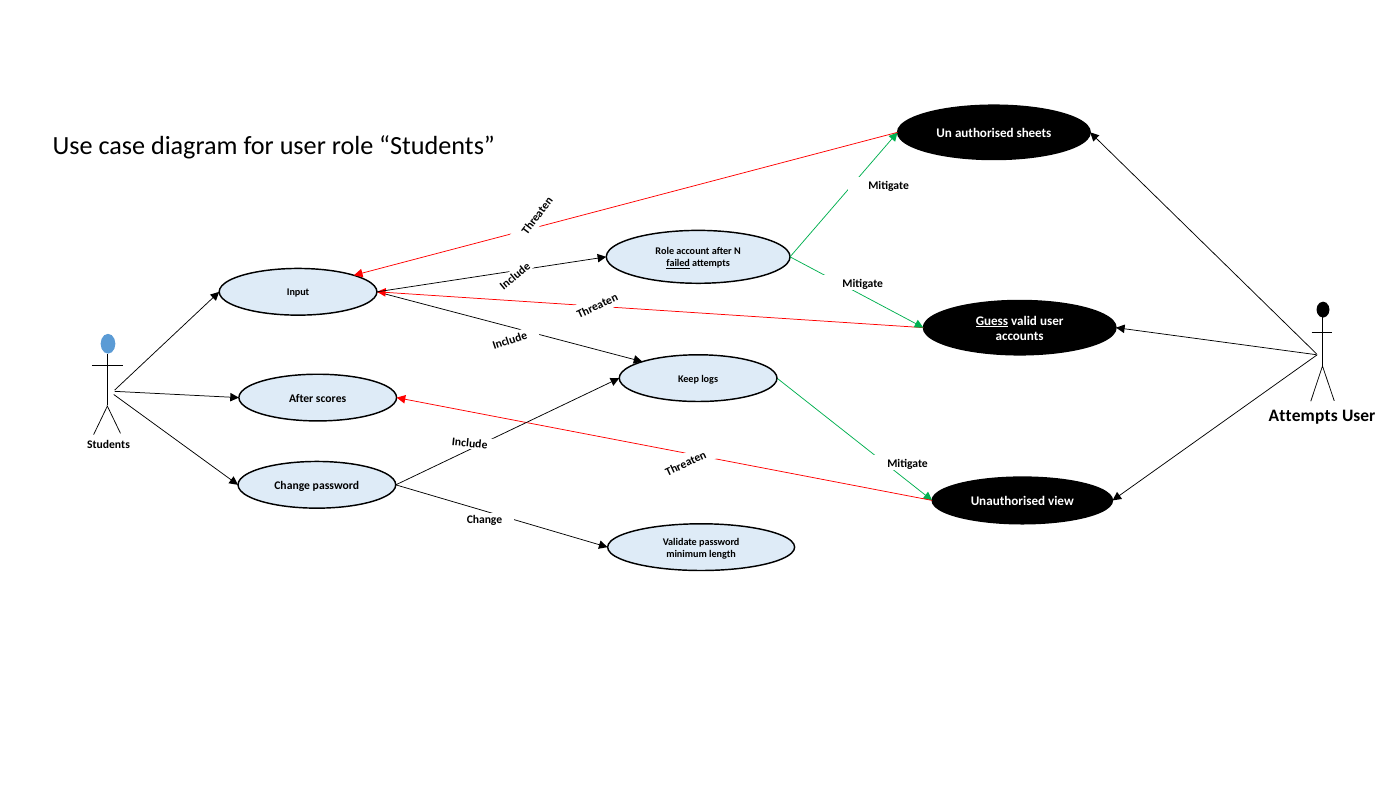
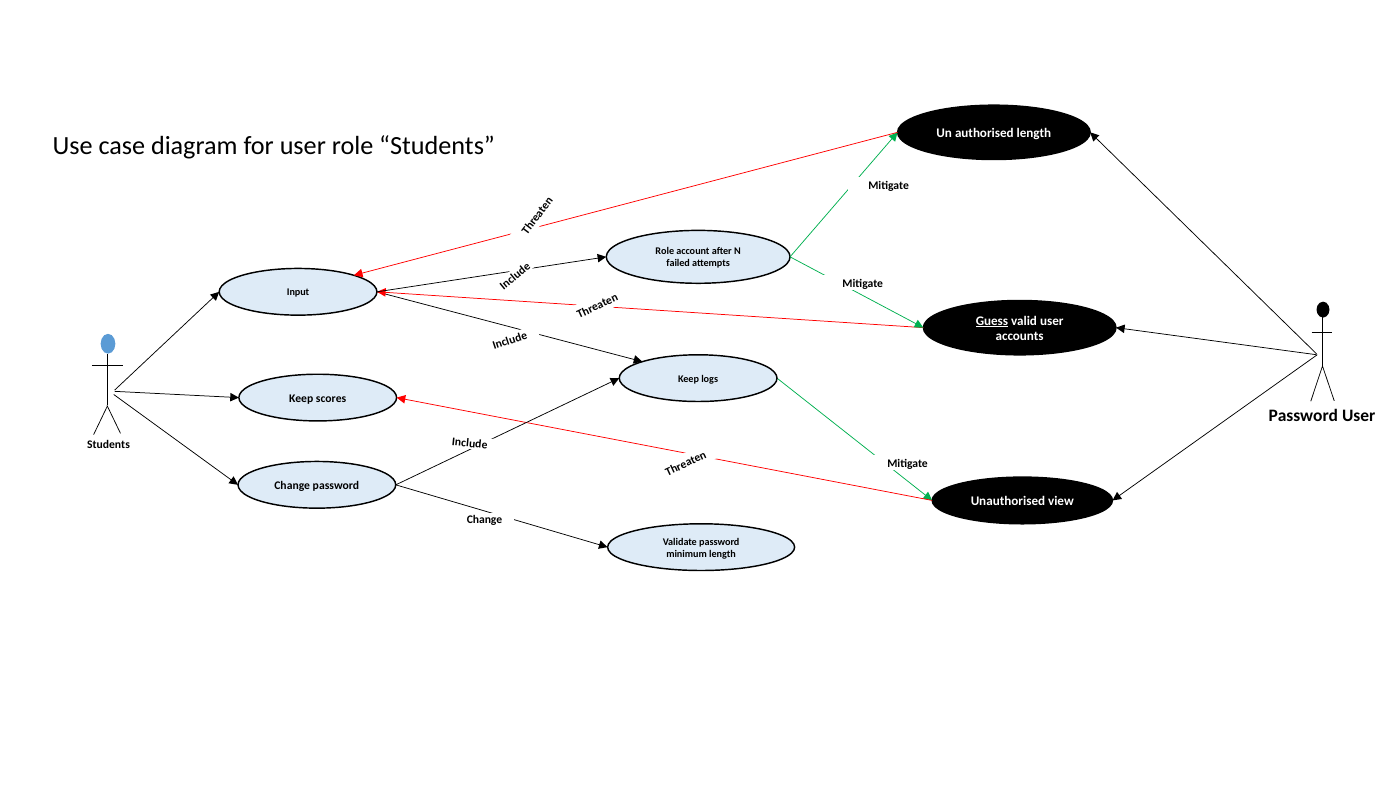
authorised sheets: sheets -> length (1034, 133)
failed underline: present -> none (678, 264)
After: After -> Keep (301, 398)
Attempts: Attempts -> Password (1303, 416)
